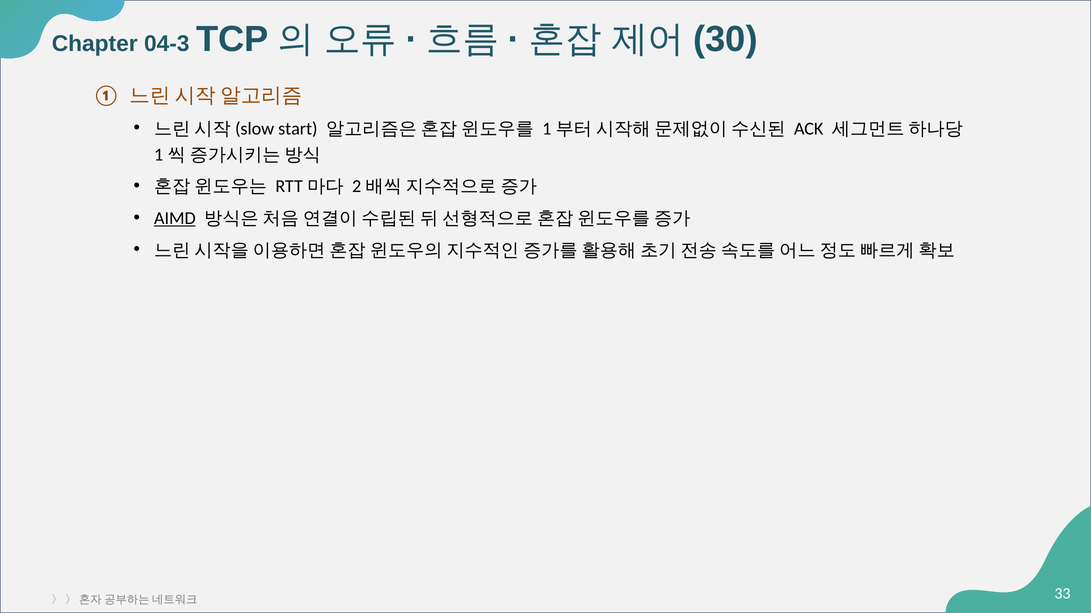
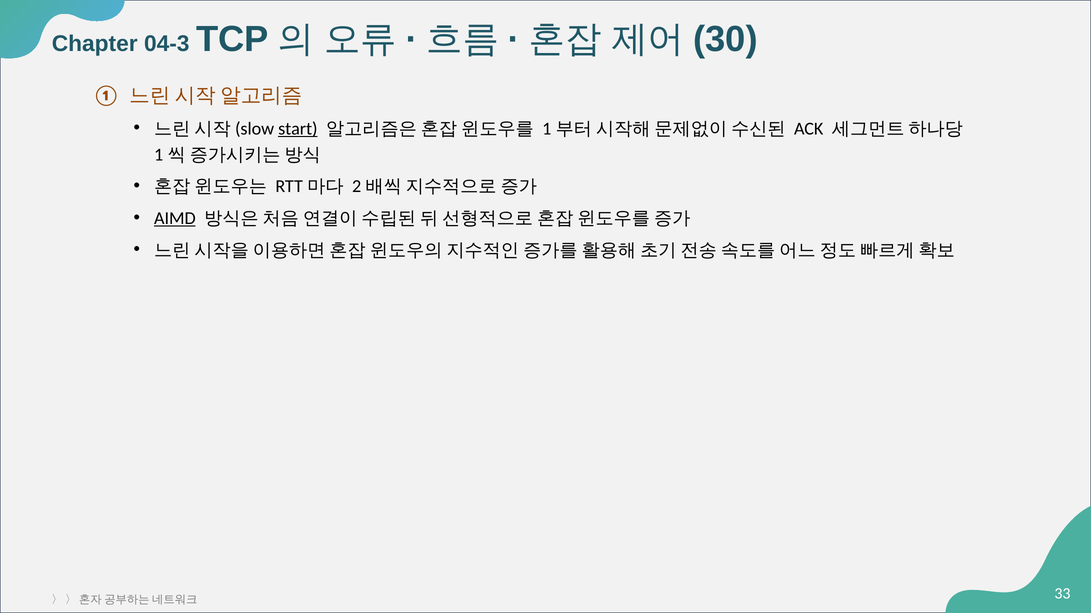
start underline: none -> present (298, 129)
